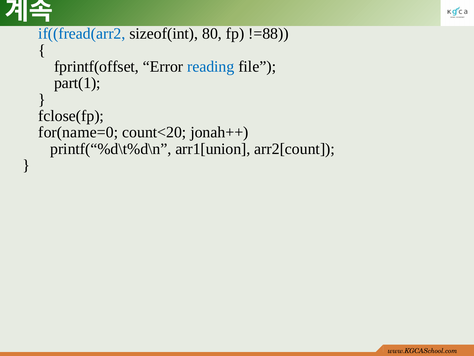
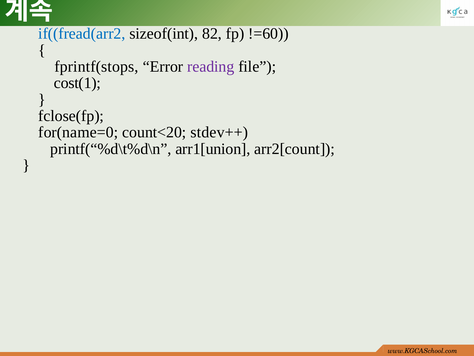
80: 80 -> 82 (212, 34)
!=88: !=88 -> !=60 (268, 34)
fprintf(offset: fprintf(offset -> fprintf(stops (96, 67)
reading colour: blue -> purple (211, 67)
part(1: part(1 -> cost(1 (77, 83)
jonah++: jonah++ -> stdev++ (219, 132)
